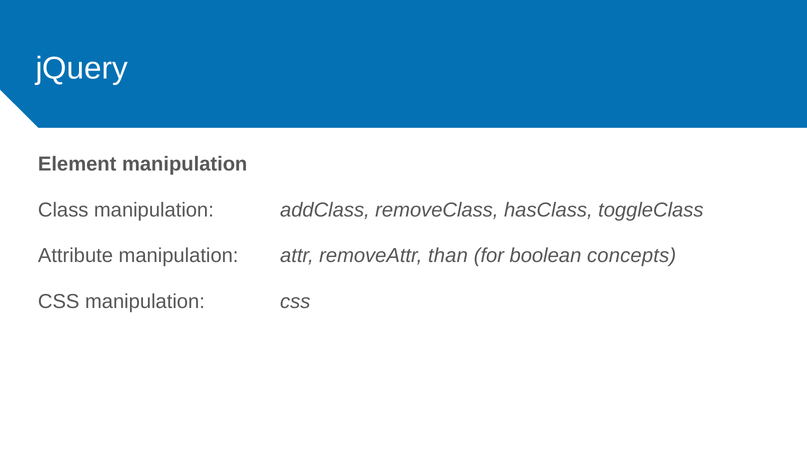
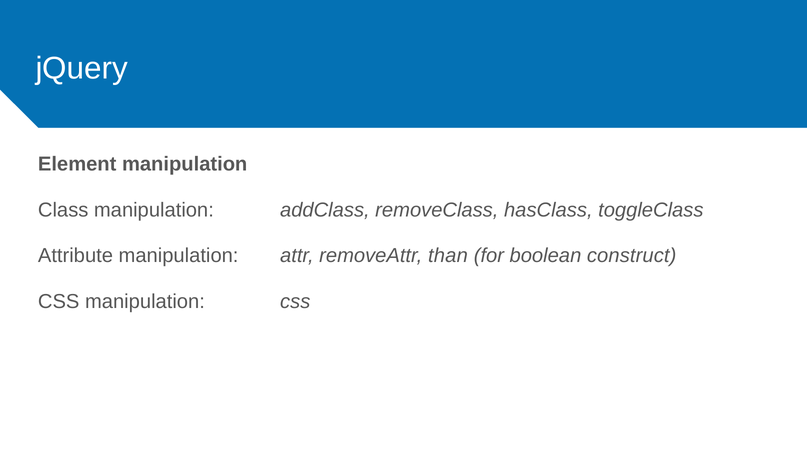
concepts: concepts -> construct (632, 256)
